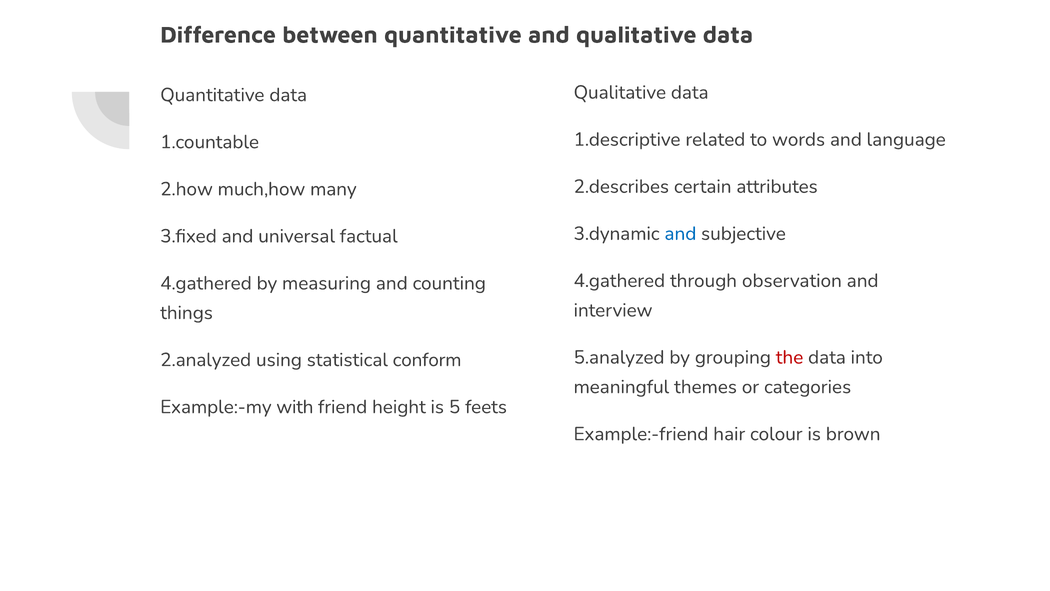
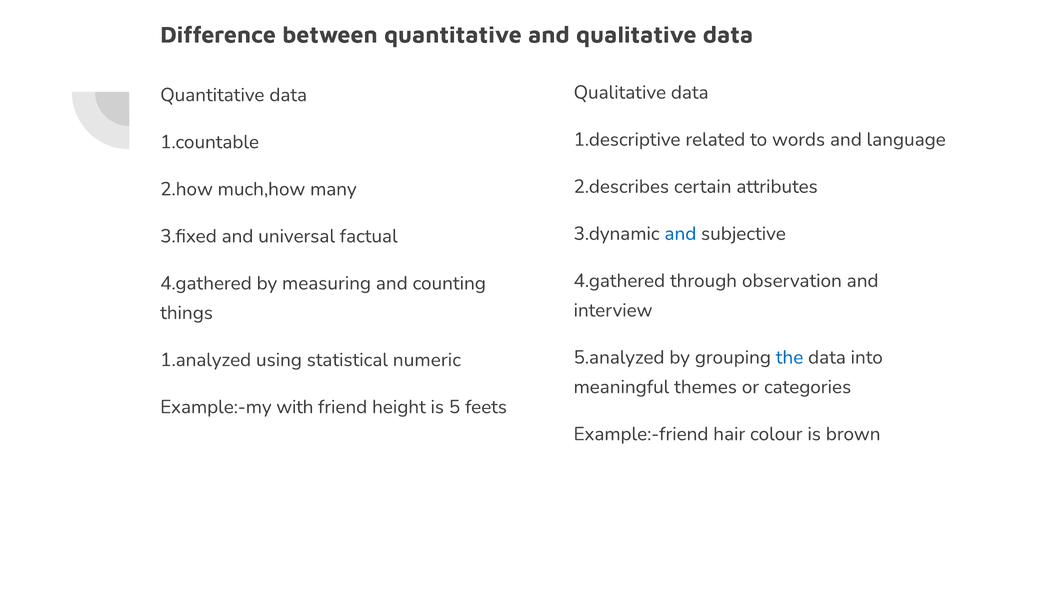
the colour: red -> blue (790, 357)
2.analyzed: 2.analyzed -> 1.analyzed (206, 360)
conform: conform -> numeric (427, 360)
